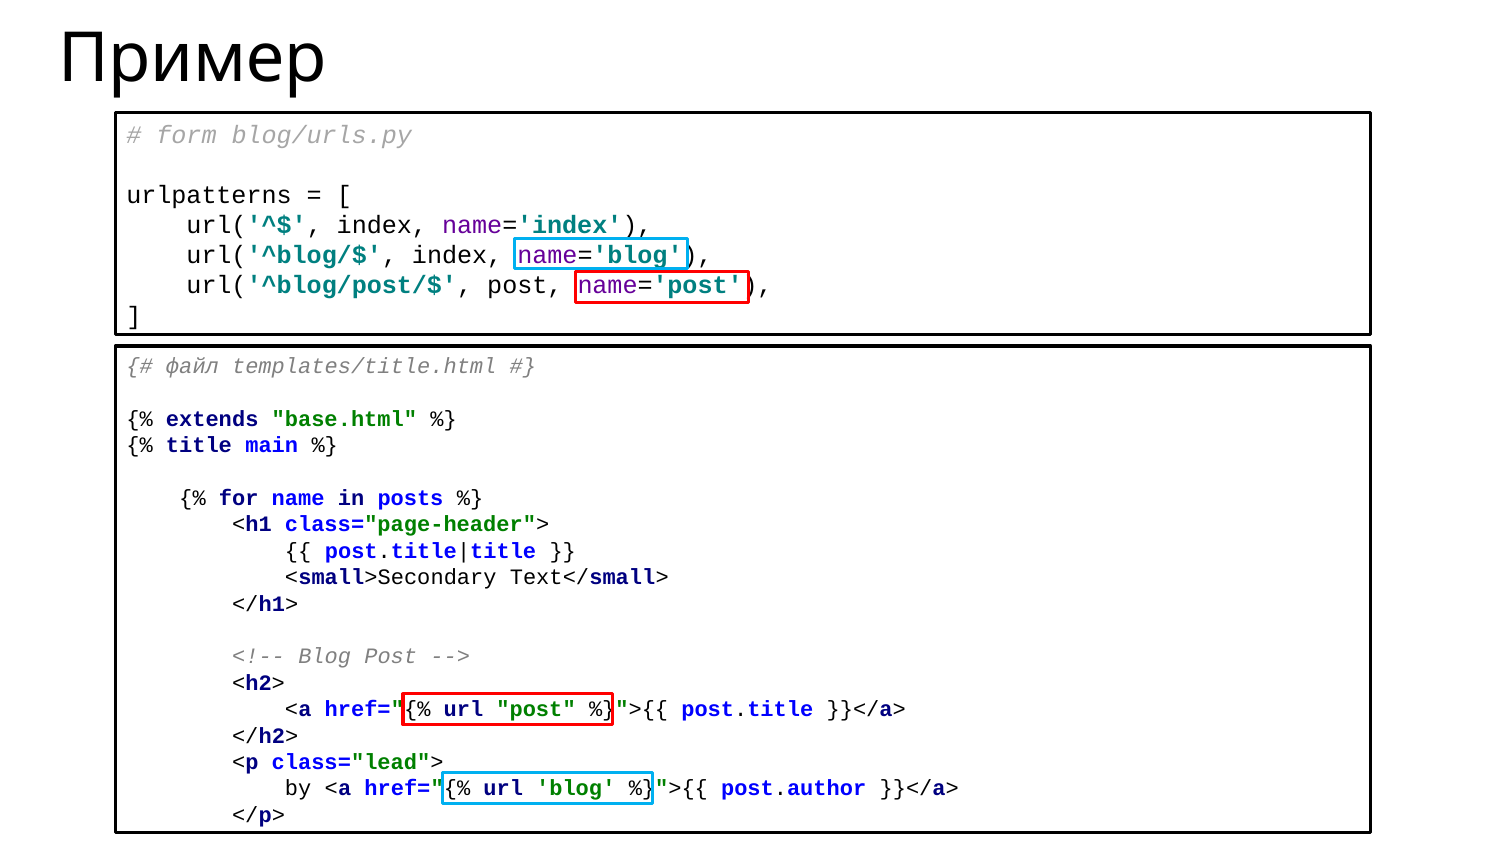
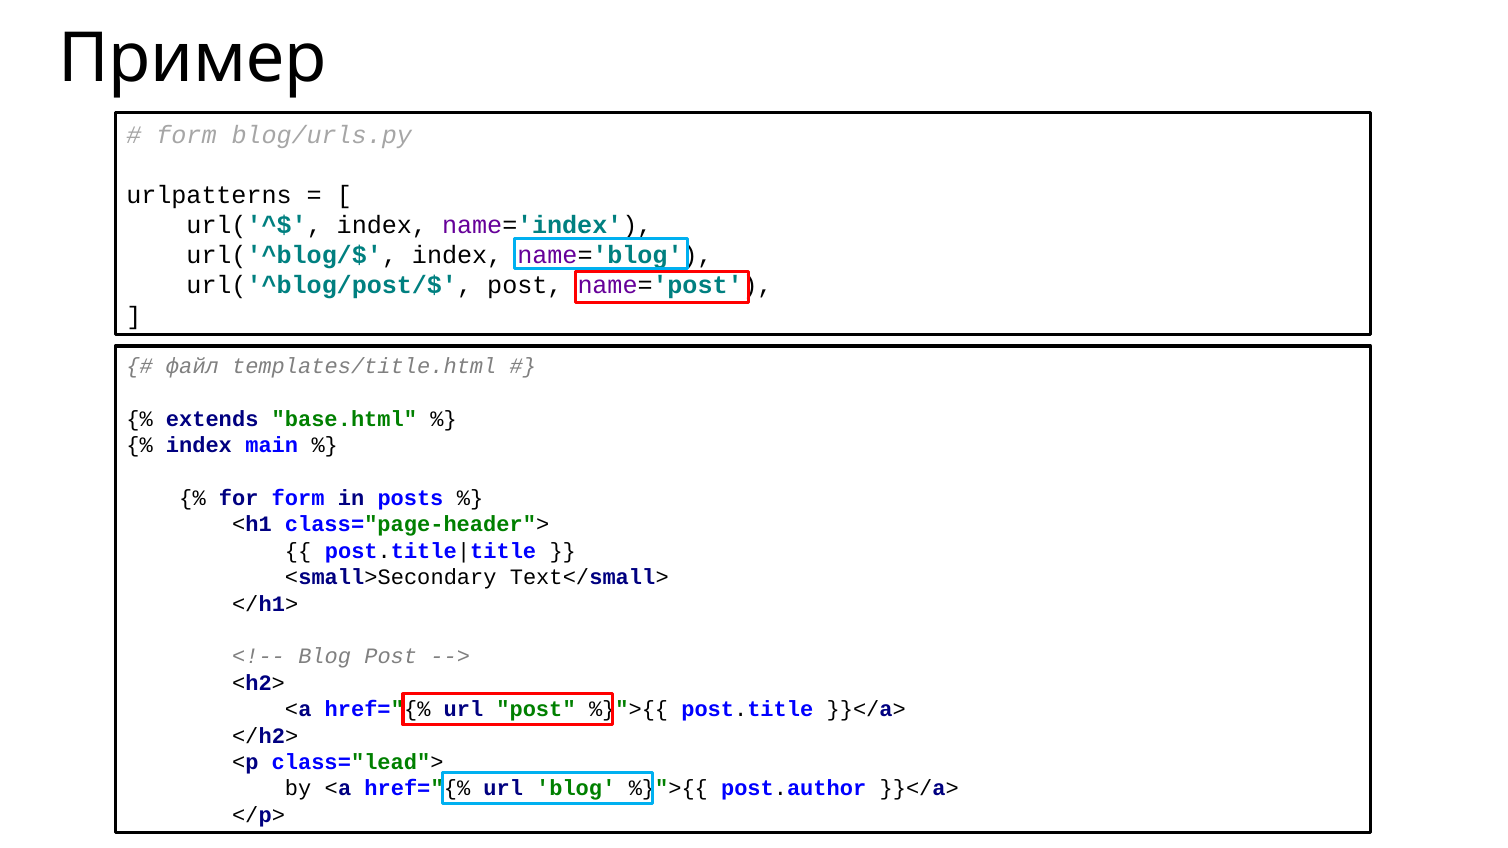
title: title -> index (199, 446)
for name: name -> form (298, 498)
